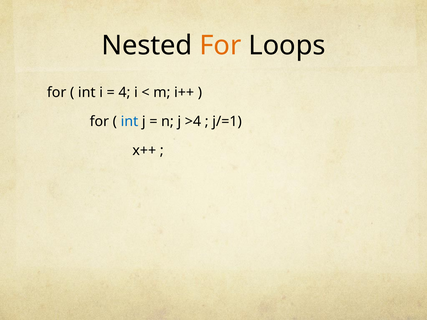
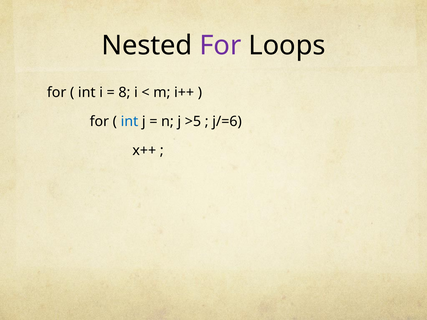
For colour: orange -> purple (220, 46)
4: 4 -> 8 (124, 93)
>4: >4 -> >5 (193, 122)
j/=1: j/=1 -> j/=6 (227, 122)
